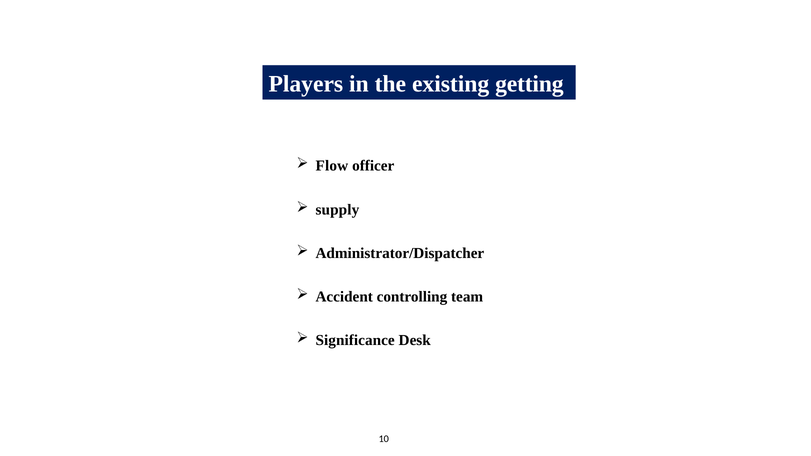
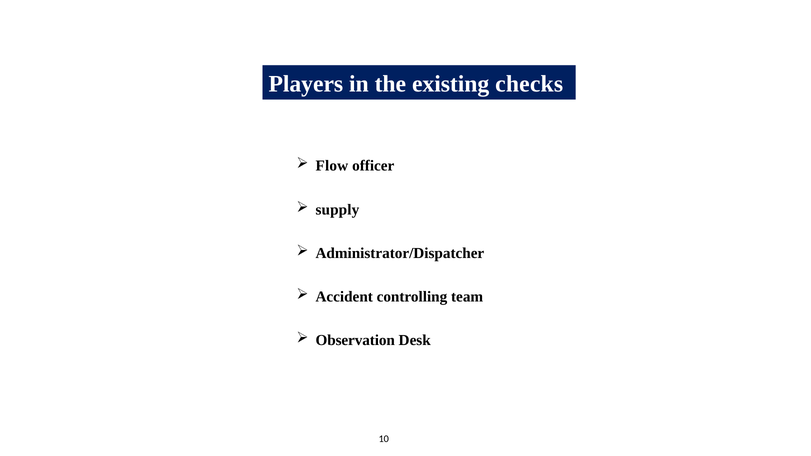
getting: getting -> checks (529, 84)
Significance: Significance -> Observation (355, 340)
